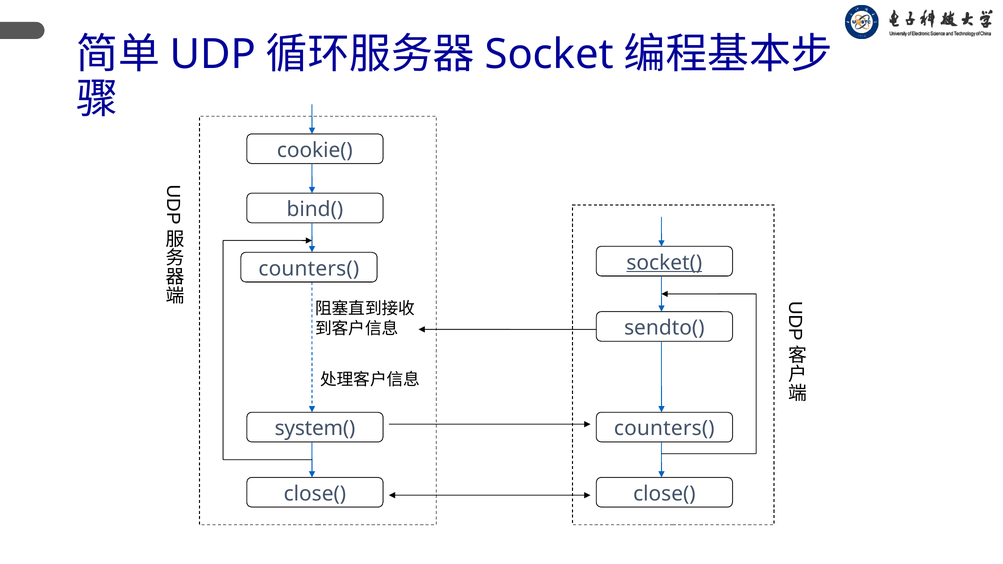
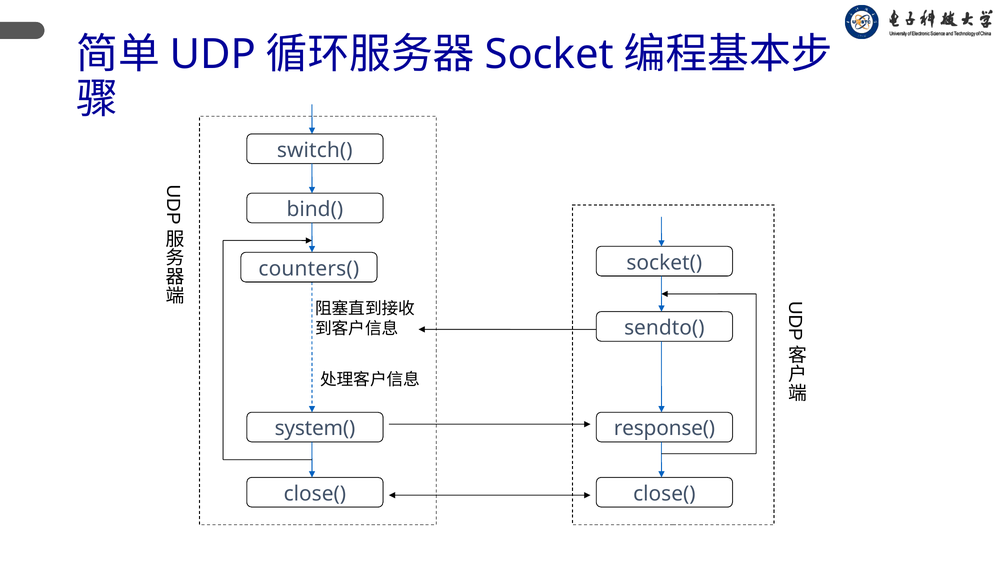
cookie(: cookie( -> switch( (315, 150)
socket( underline: present -> none (664, 263)
counters(: counters( -> response( (664, 429)
